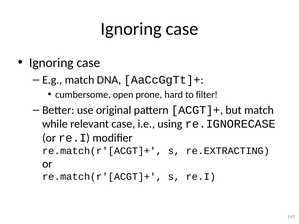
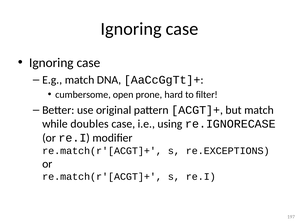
relevant: relevant -> doubles (90, 124)
re.EXTRACTING: re.EXTRACTING -> re.EXCEPTIONS (228, 151)
